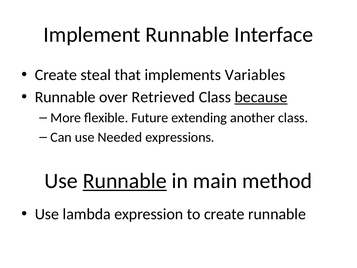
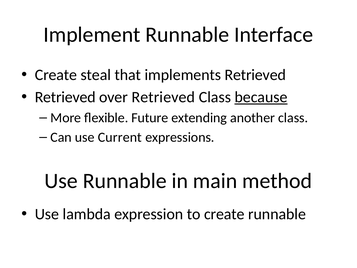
implements Variables: Variables -> Retrieved (255, 75)
Runnable: Runnable -> Retrieved (65, 97)
Needed: Needed -> Current (120, 137)
Runnable underline: present -> none (125, 181)
